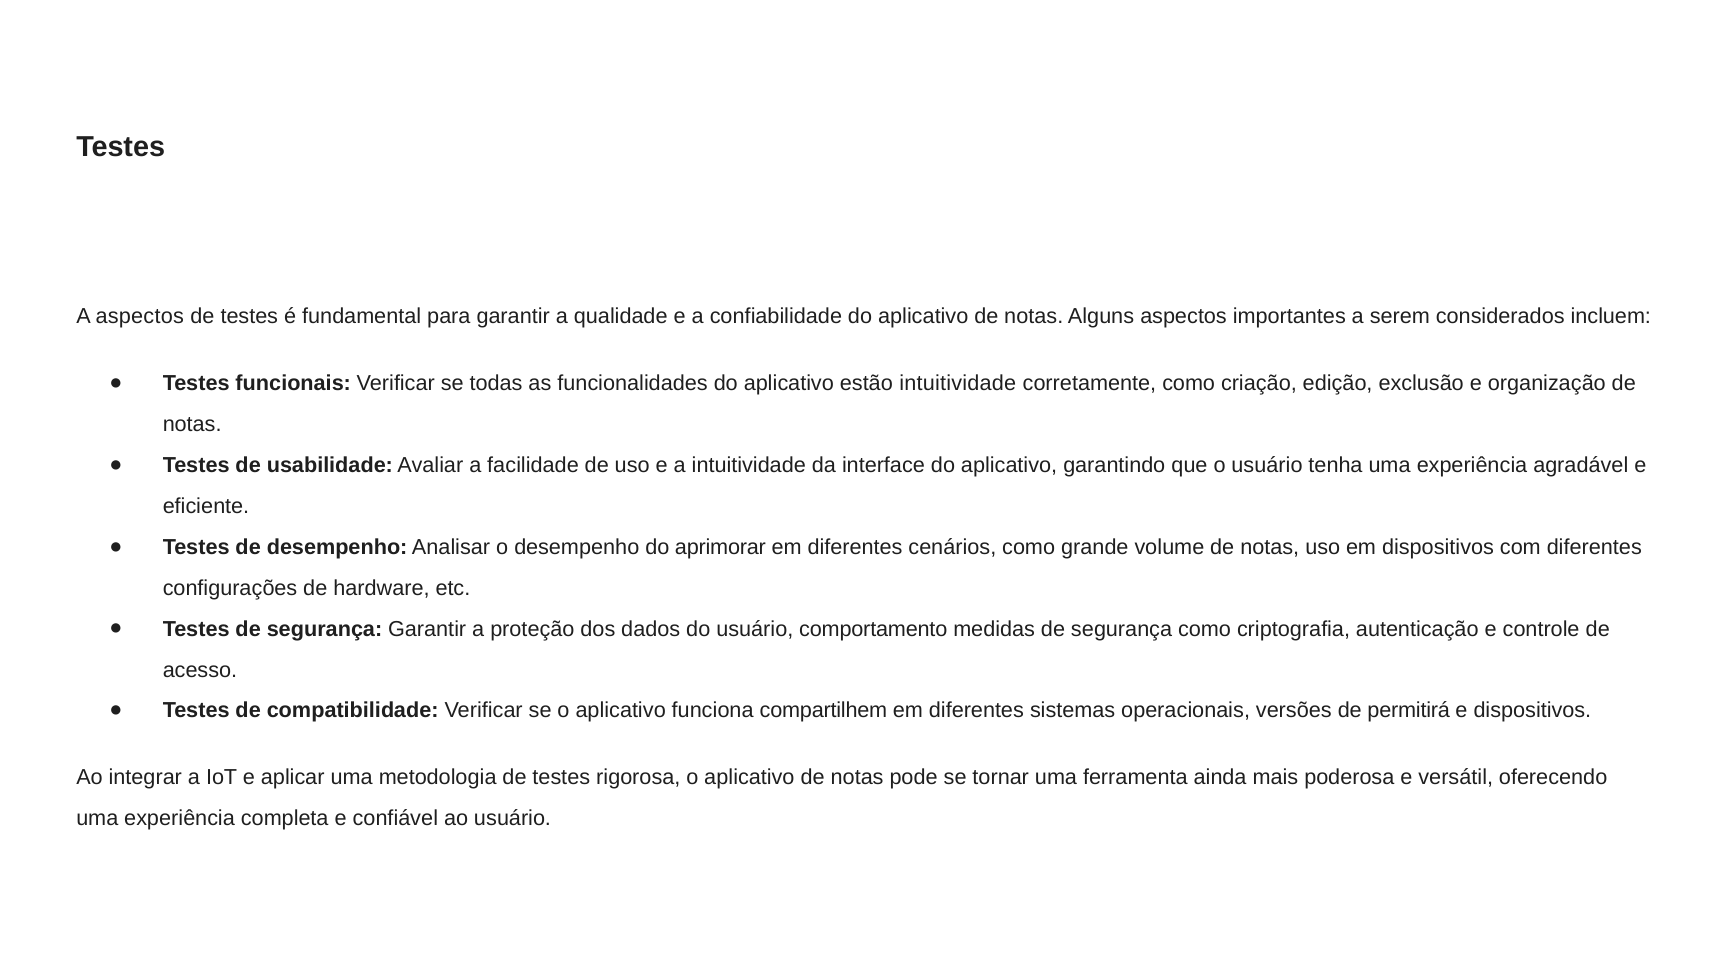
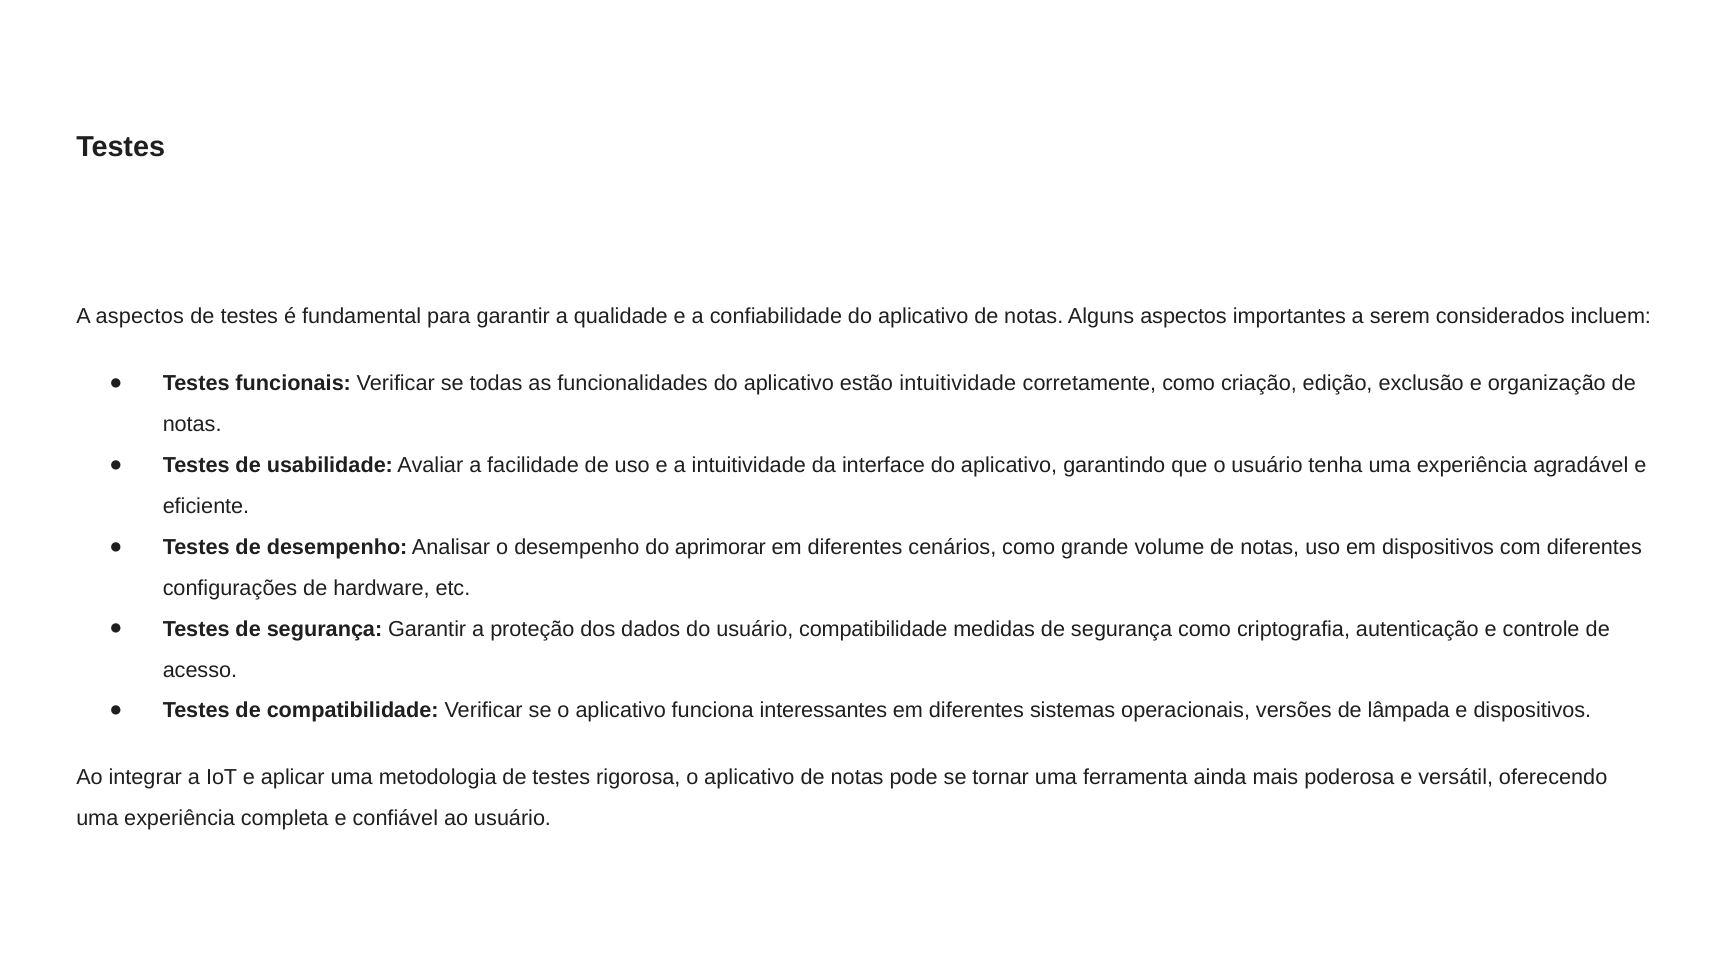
usuário comportamento: comportamento -> compatibilidade (873, 629)
compartilhem: compartilhem -> interessantes (823, 711)
permitirá: permitirá -> lâmpada (1409, 711)
